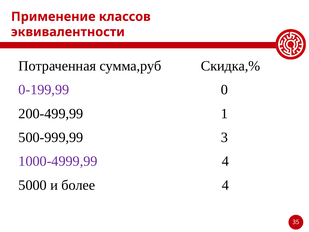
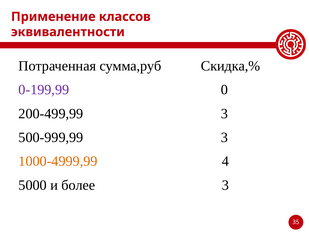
200-499,99 1: 1 -> 3 (224, 113)
1000-4999,99 colour: purple -> orange (58, 161)
более 4: 4 -> 3 (226, 185)
